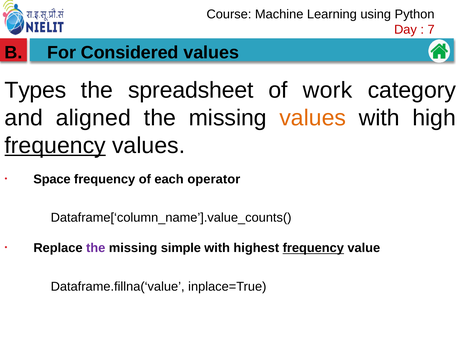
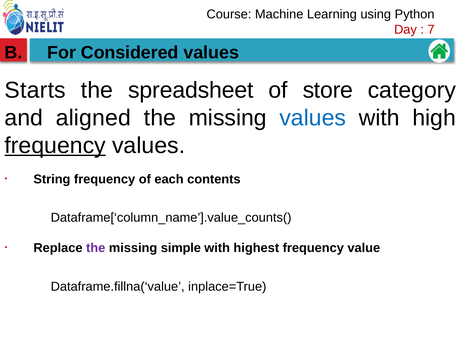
Types: Types -> Starts (35, 91)
work: work -> store (328, 91)
values colour: orange -> blue (313, 118)
Space: Space -> String (52, 180)
operator: operator -> contents (214, 180)
frequency underline: present -> none (313, 249)
